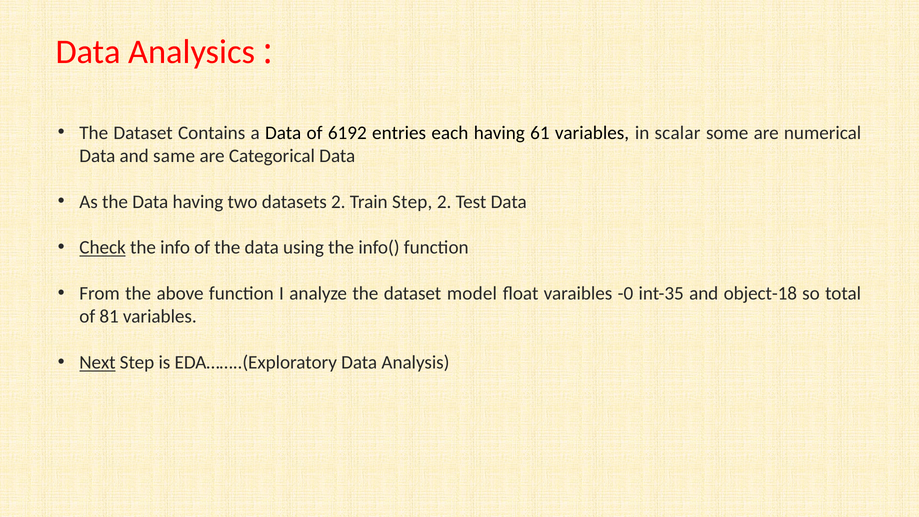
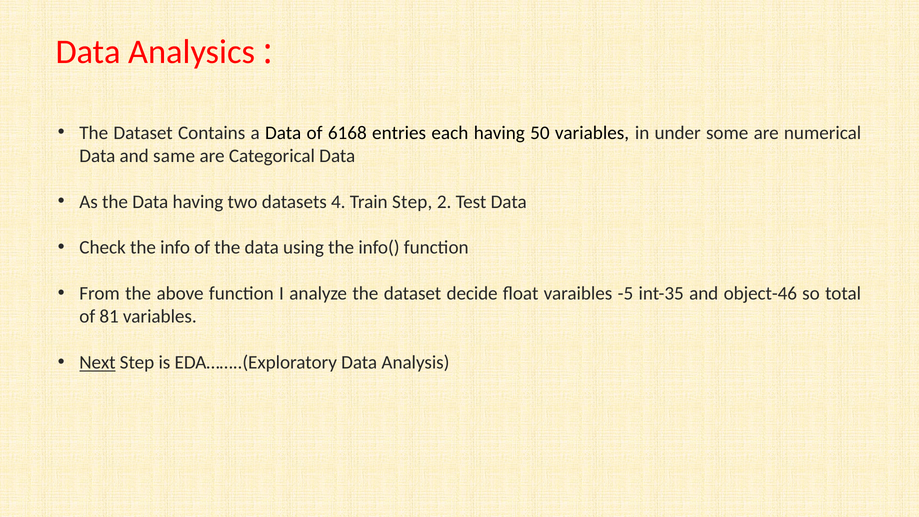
6192: 6192 -> 6168 (347, 133)
61: 61 -> 50 (540, 133)
scalar: scalar -> under (678, 133)
datasets 2: 2 -> 4 (338, 202)
Check underline: present -> none (103, 248)
model: model -> decide (472, 294)
-0: -0 -> -5 (625, 294)
object-18: object-18 -> object-46 (760, 294)
